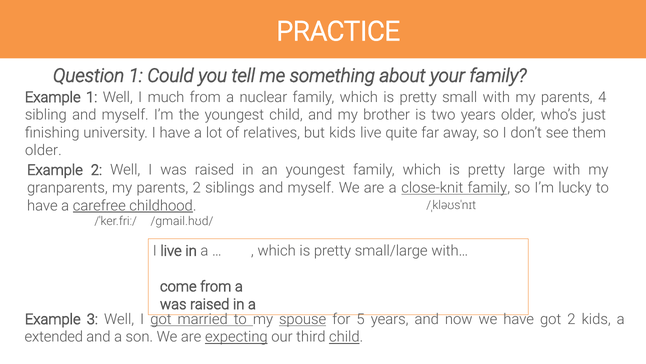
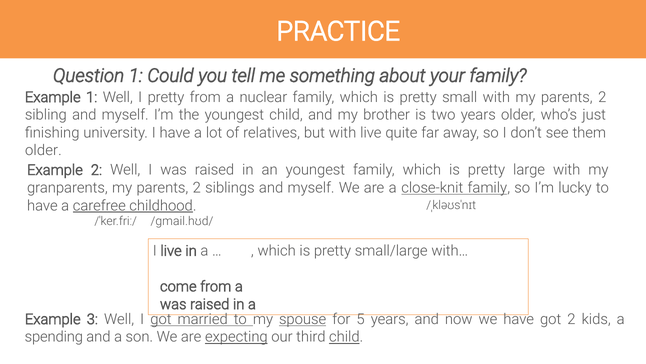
I much: much -> pretty (166, 97)
with my parents 4: 4 -> 2 (602, 97)
but kids: kids -> with (343, 133)
extended: extended -> spending (54, 337)
